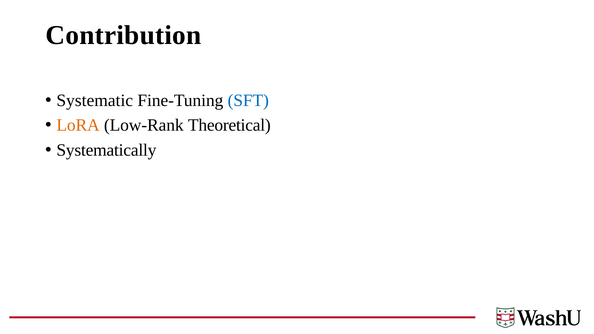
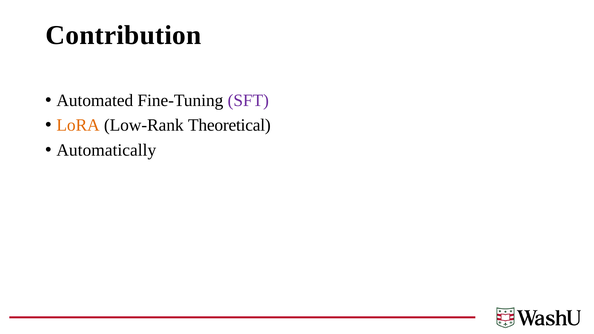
Systematic: Systematic -> Automated (95, 100)
SFT colour: blue -> purple (248, 100)
Systematically: Systematically -> Automatically (106, 150)
